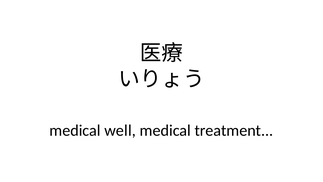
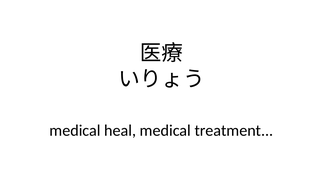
well: well -> heal (120, 130)
